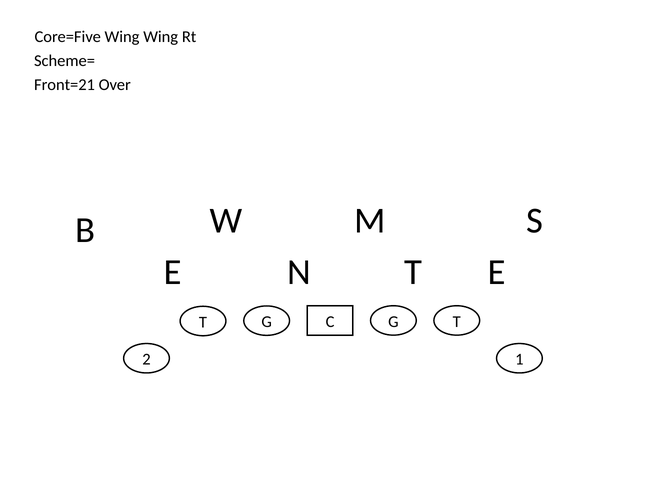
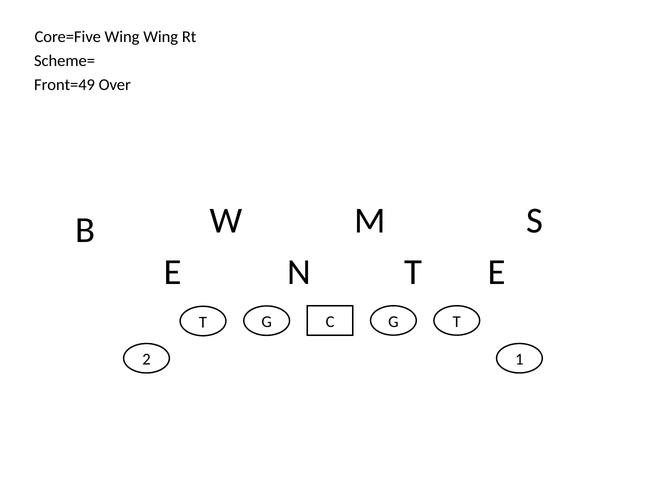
Front=21: Front=21 -> Front=49 (65, 85)
